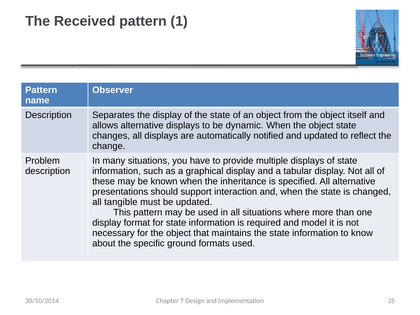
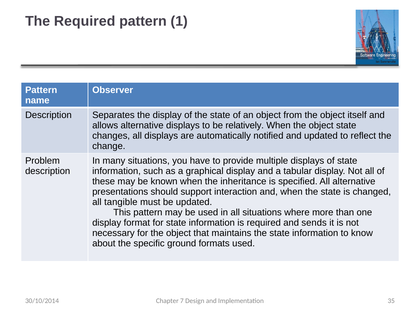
The Received: Received -> Required (85, 21)
dynamic: dynamic -> relatively (245, 125)
model: model -> sends (314, 223)
